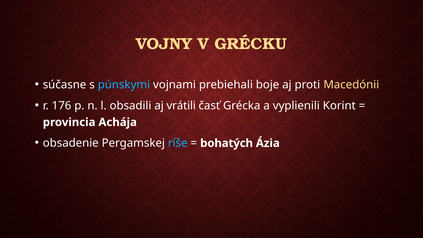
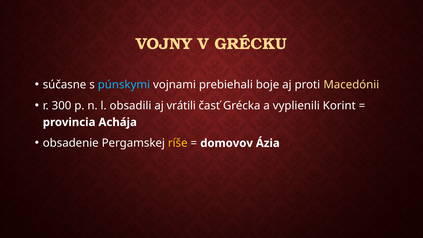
176: 176 -> 300 (62, 106)
ríše colour: light blue -> yellow (178, 143)
bohatých: bohatých -> domovov (227, 143)
